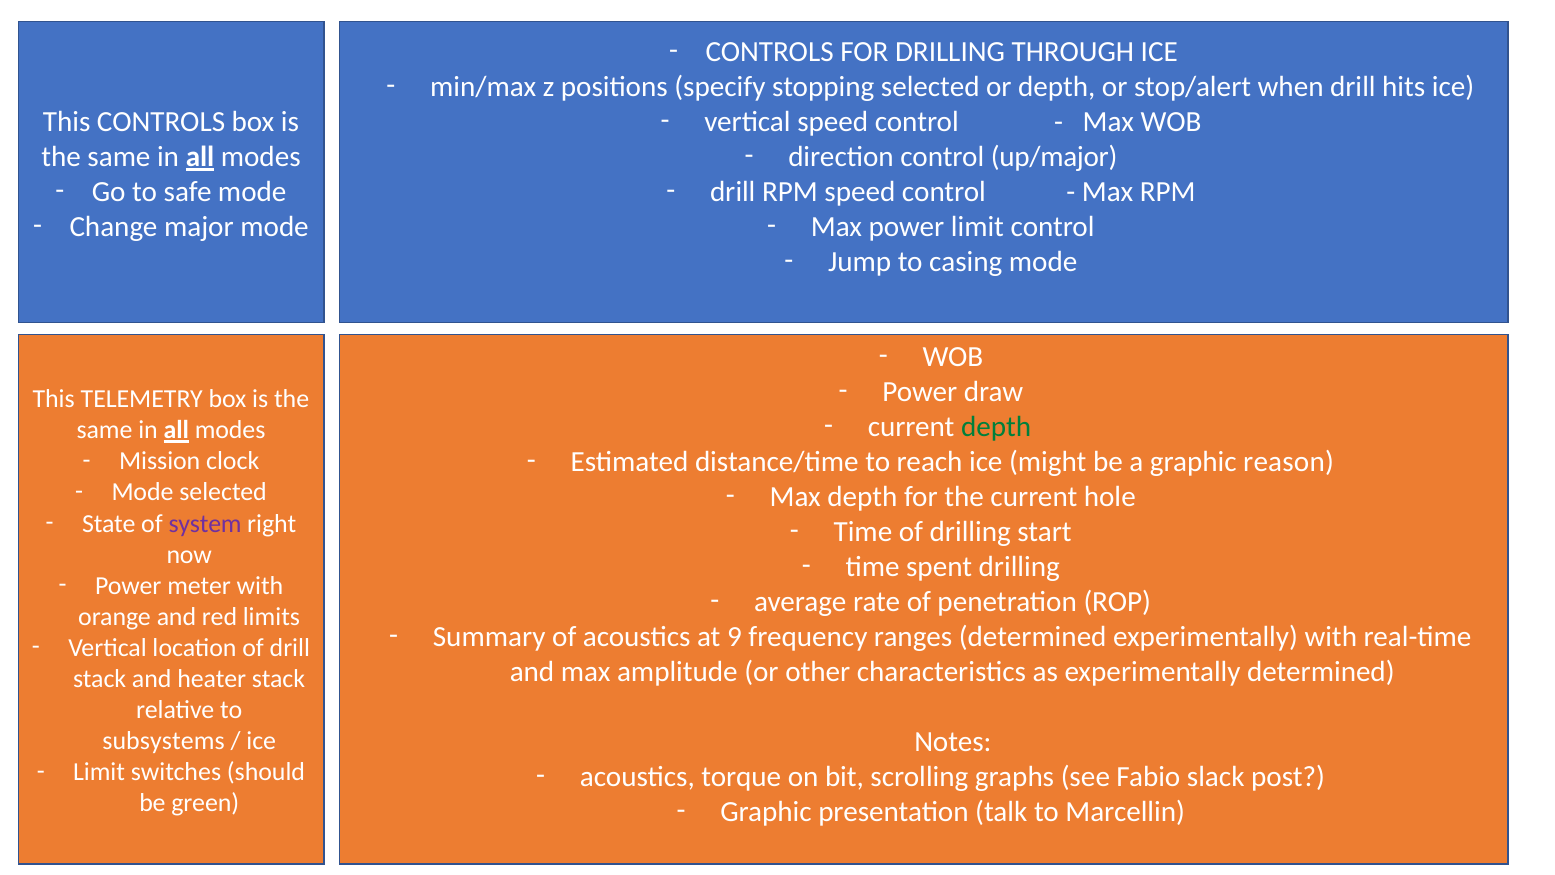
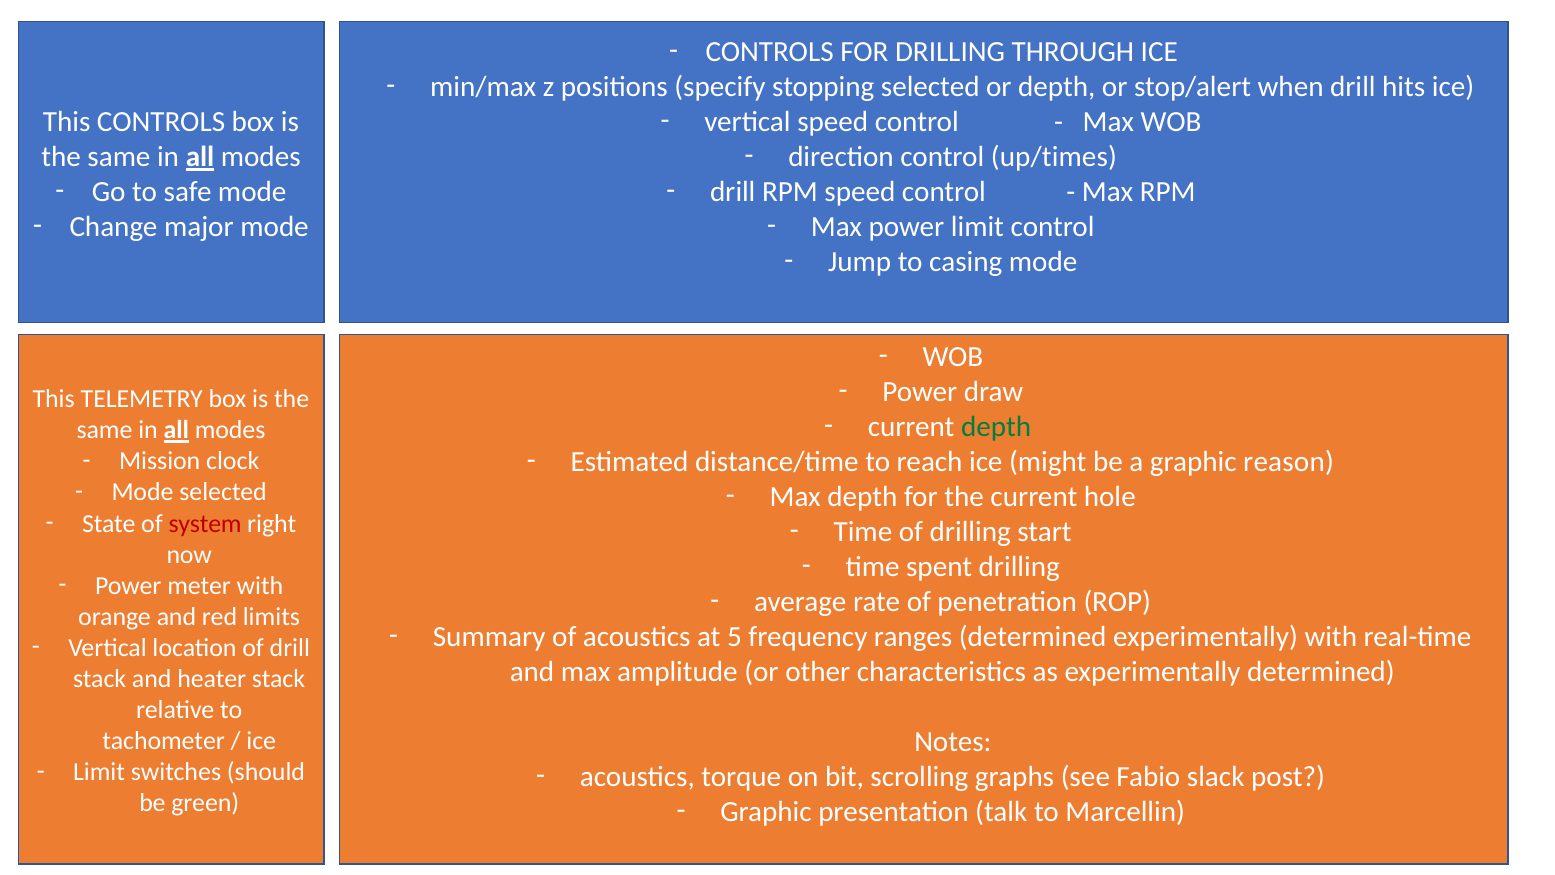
up/major: up/major -> up/times (1054, 156)
system colour: purple -> red (205, 523)
9: 9 -> 5 (734, 636)
subsystems: subsystems -> tachometer (164, 741)
